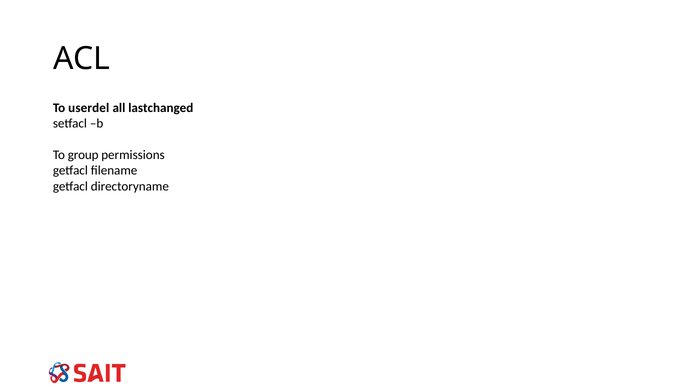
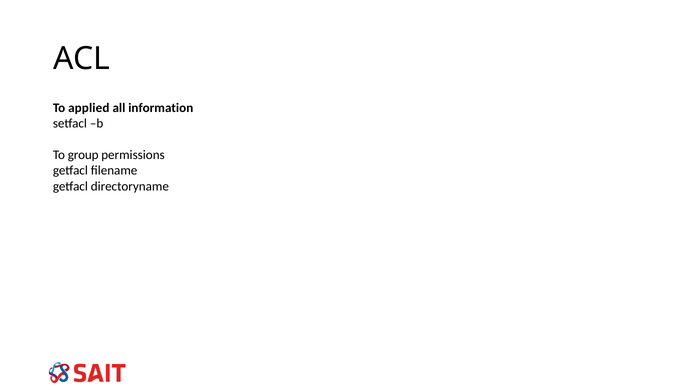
userdel: userdel -> applied (89, 108)
lastchanged: lastchanged -> information (161, 108)
